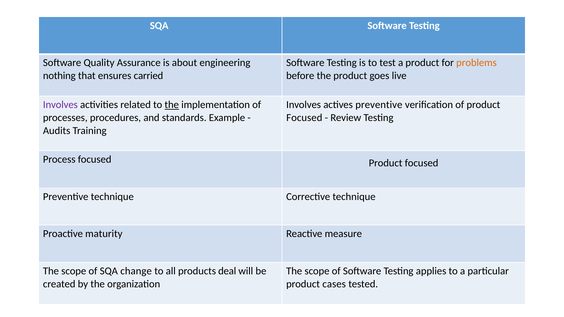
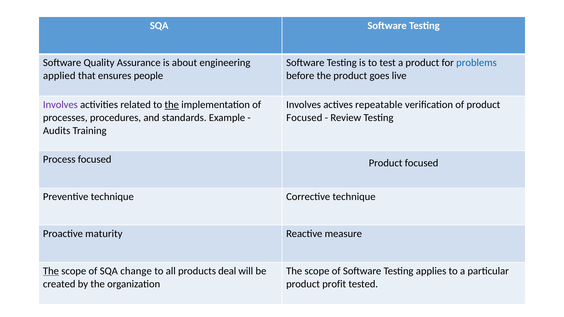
problems colour: orange -> blue (476, 63)
nothing: nothing -> applied (59, 76)
carried: carried -> people (148, 76)
actives preventive: preventive -> repeatable (379, 105)
The underline: none -> present (51, 271)
cases: cases -> profit (334, 284)
